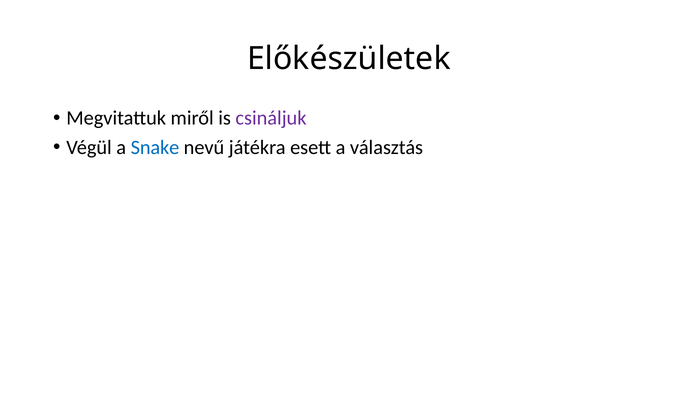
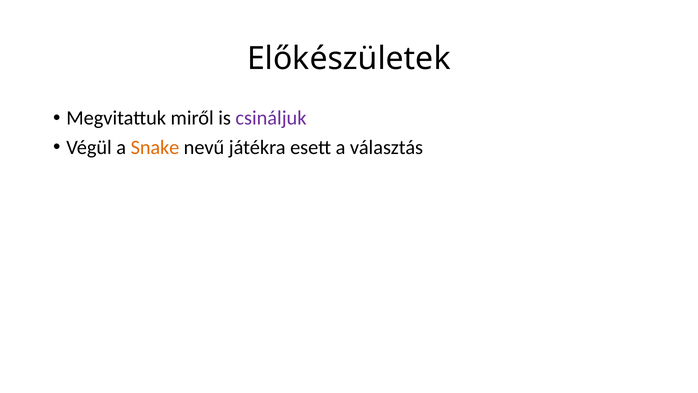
Snake colour: blue -> orange (155, 147)
